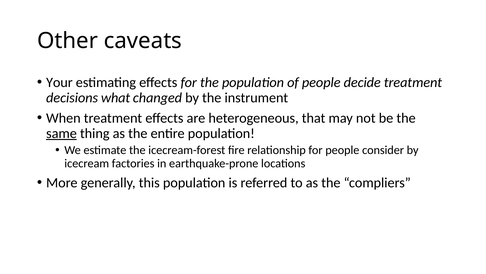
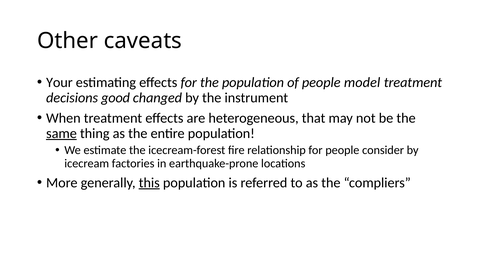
decide: decide -> model (362, 82)
what: what -> good (116, 97)
this underline: none -> present (149, 182)
